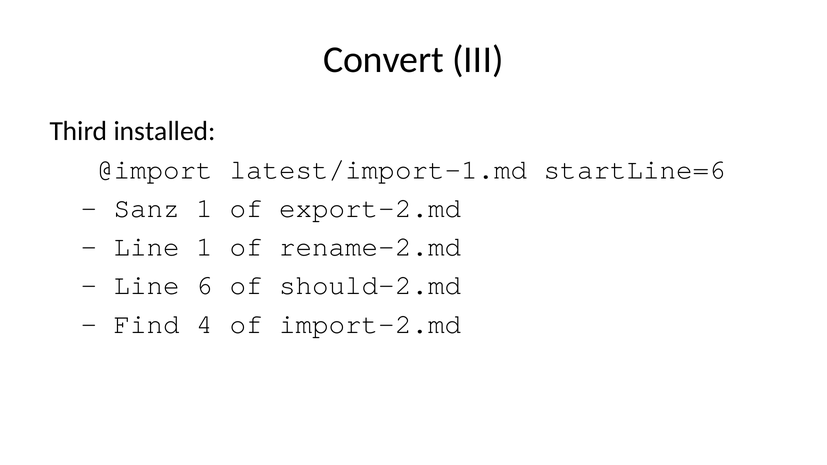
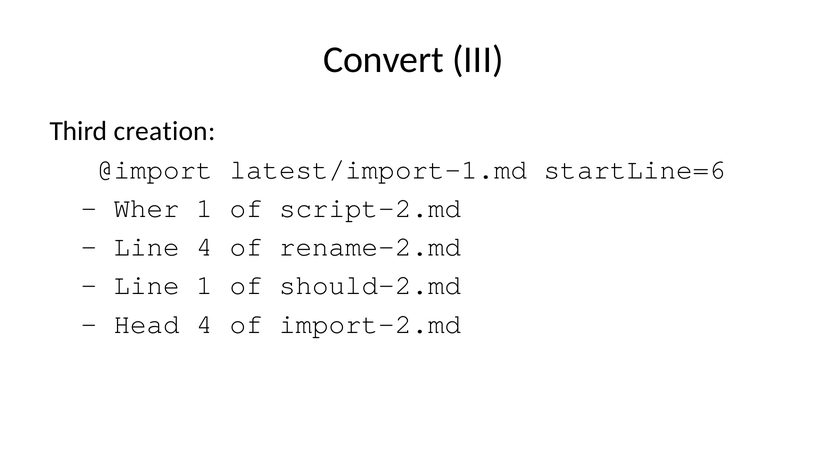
installed: installed -> creation (165, 131)
Sanz: Sanz -> Wher (147, 208)
export-2.md: export-2.md -> script-2.md (370, 208)
Line 1: 1 -> 4 (205, 247)
Line 6: 6 -> 1 (205, 285)
Find: Find -> Head (147, 324)
